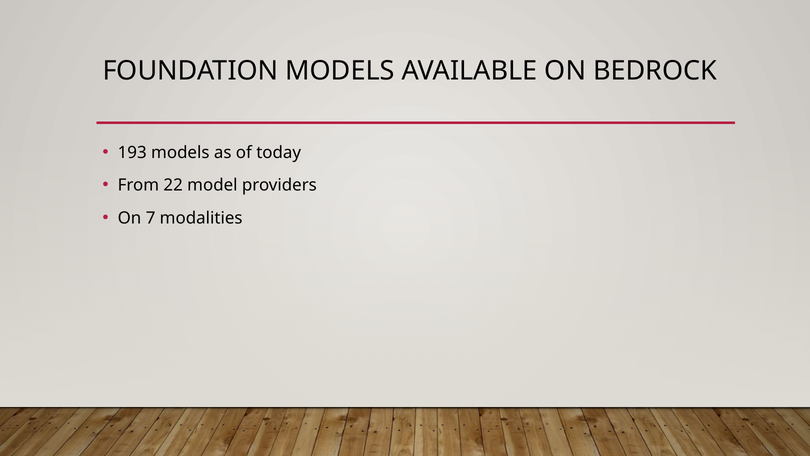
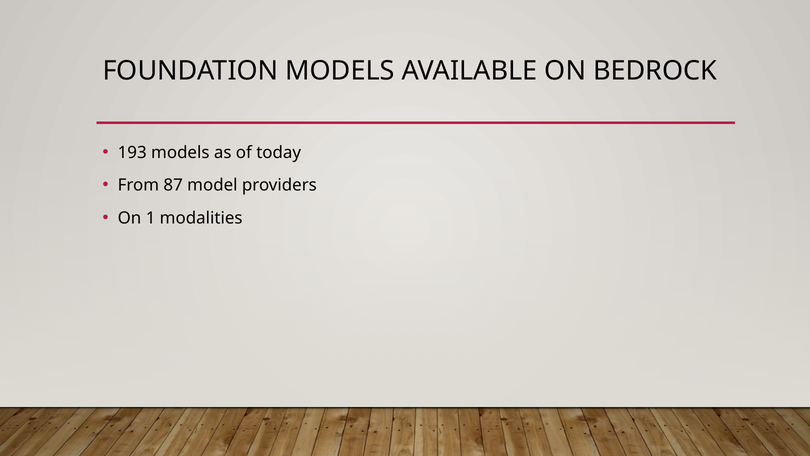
22: 22 -> 87 (173, 185)
7: 7 -> 1 (151, 218)
